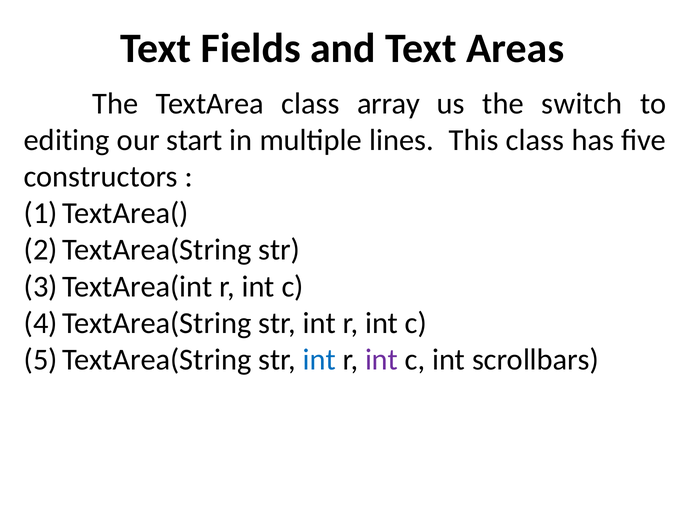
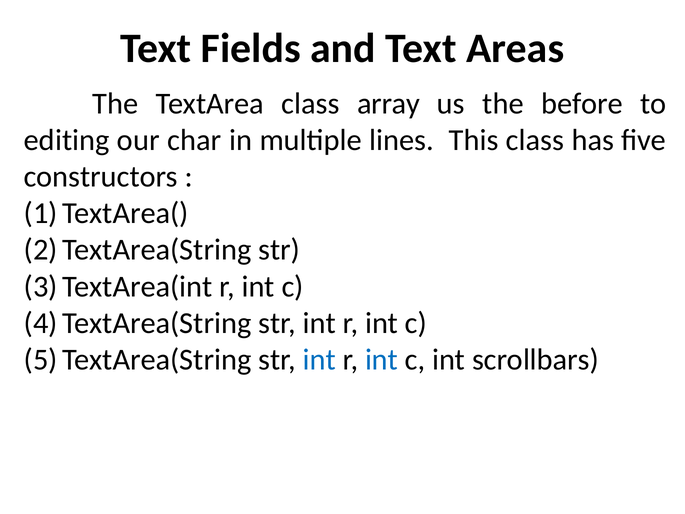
switch: switch -> before (582, 104)
start: start -> char (194, 140)
int colour: purple -> blue (382, 359)
